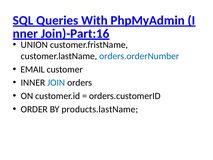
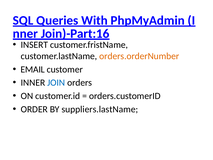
UNION: UNION -> INSERT (34, 45)
orders.orderNumber colour: blue -> orange (139, 56)
products.lastName: products.lastName -> suppliers.lastName (100, 109)
